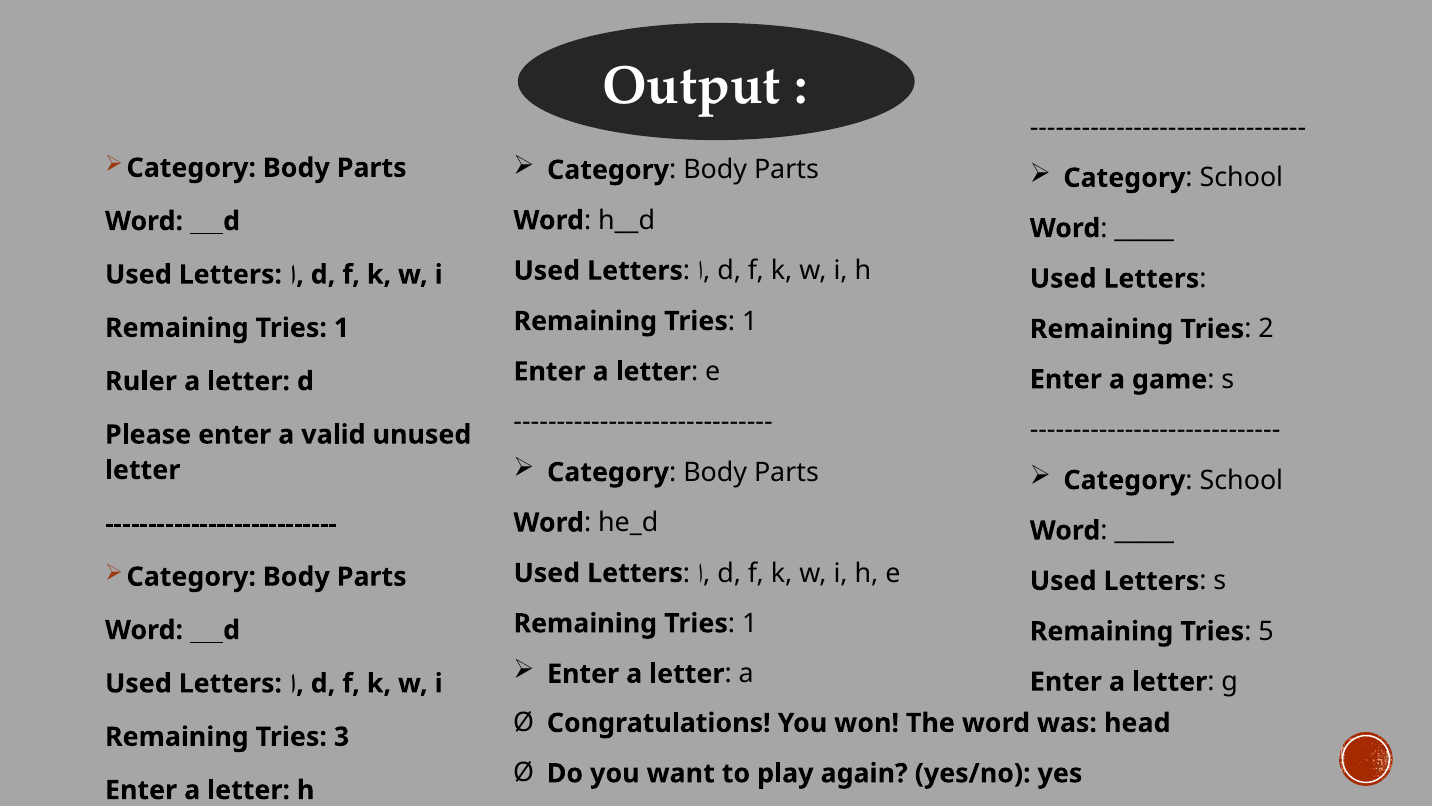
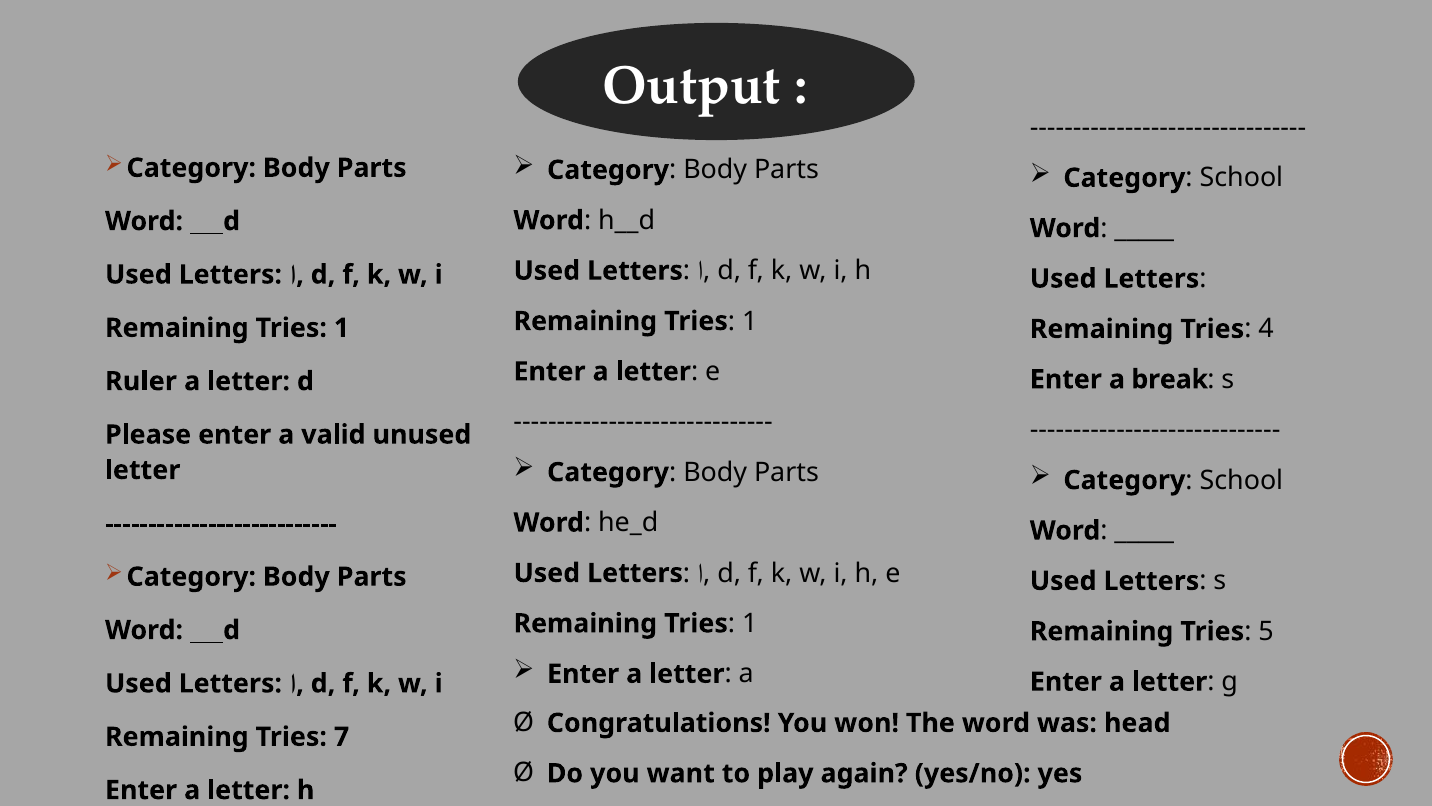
2: 2 -> 4 (1266, 329)
game: game -> break (1170, 379)
3: 3 -> 7 (342, 736)
